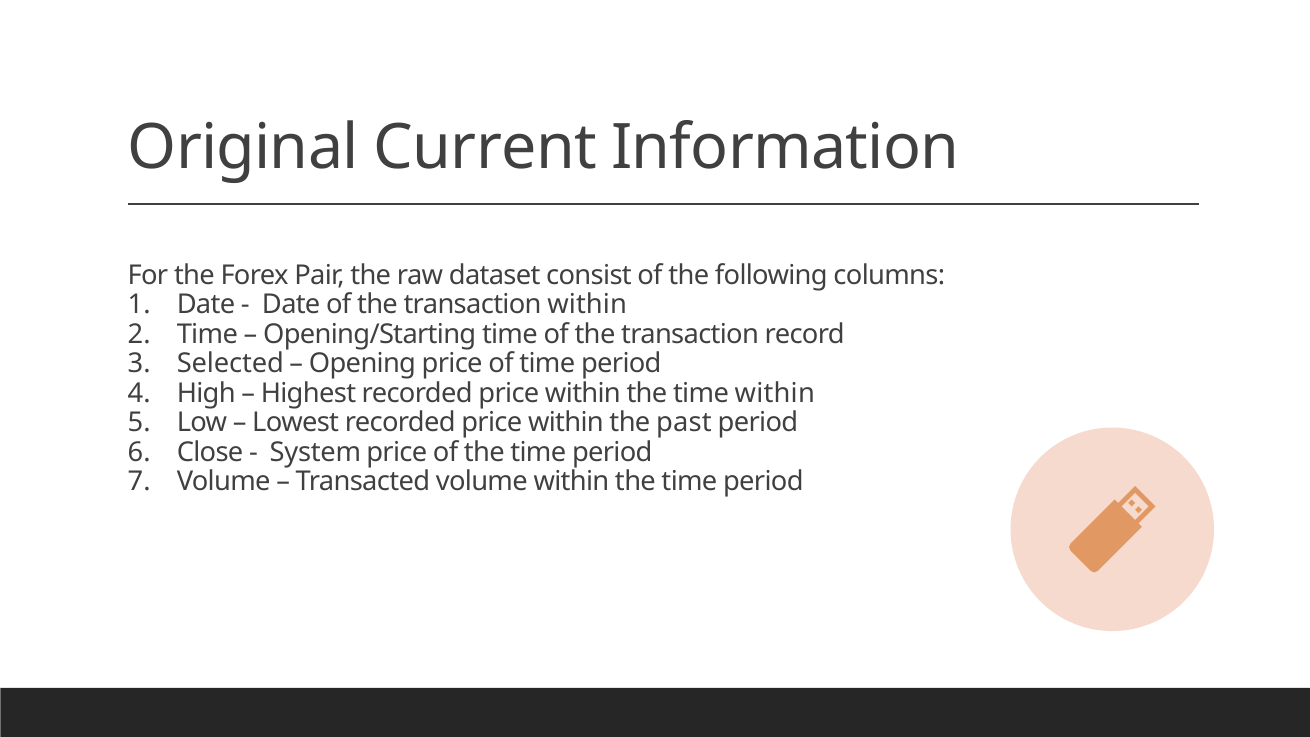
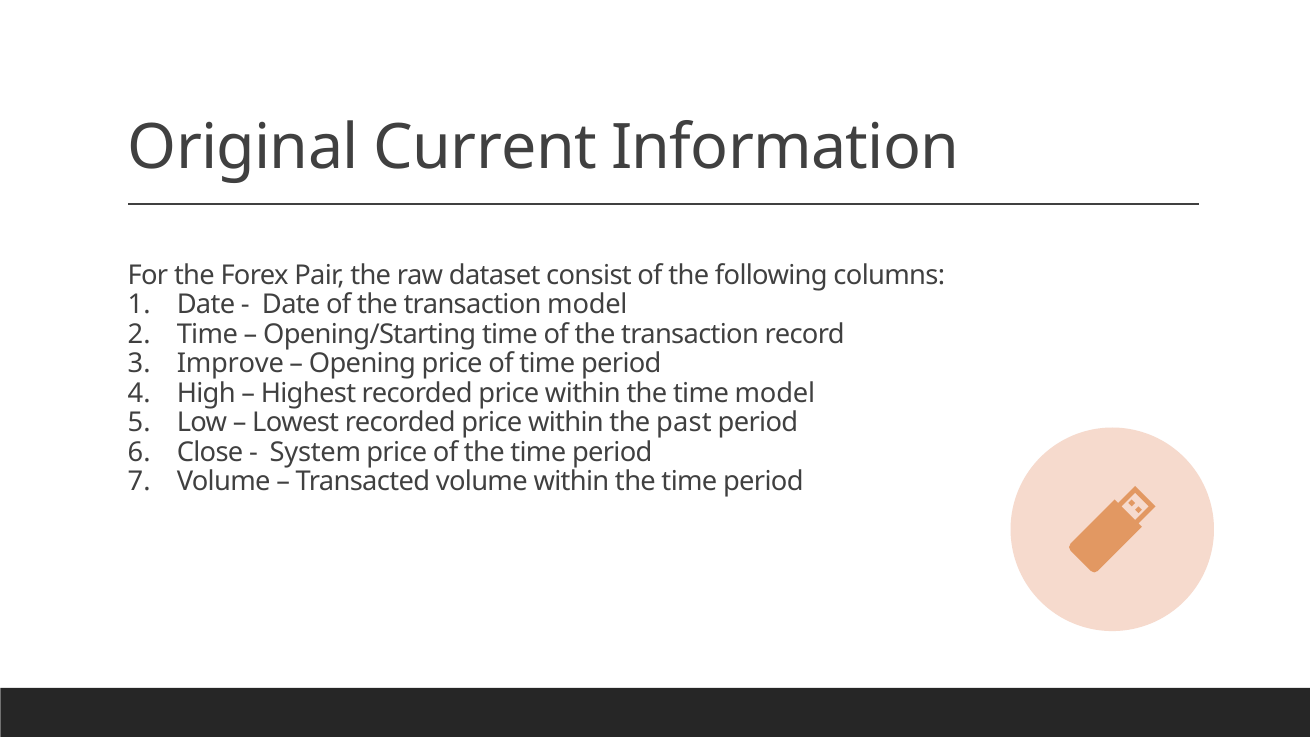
transaction within: within -> model (587, 305)
Selected: Selected -> Improve (230, 364)
time within: within -> model (775, 393)
